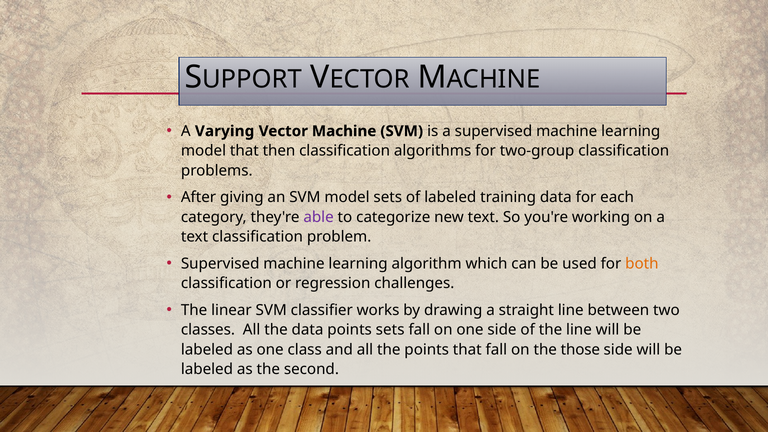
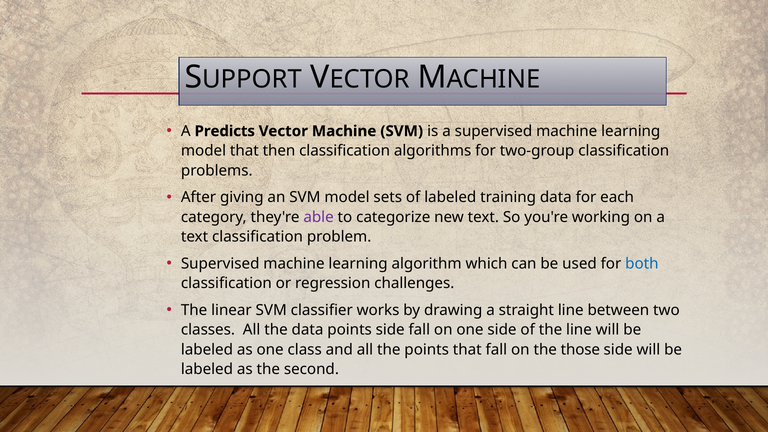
Varying: Varying -> Predicts (225, 131)
both colour: orange -> blue (642, 264)
points sets: sets -> side (390, 330)
